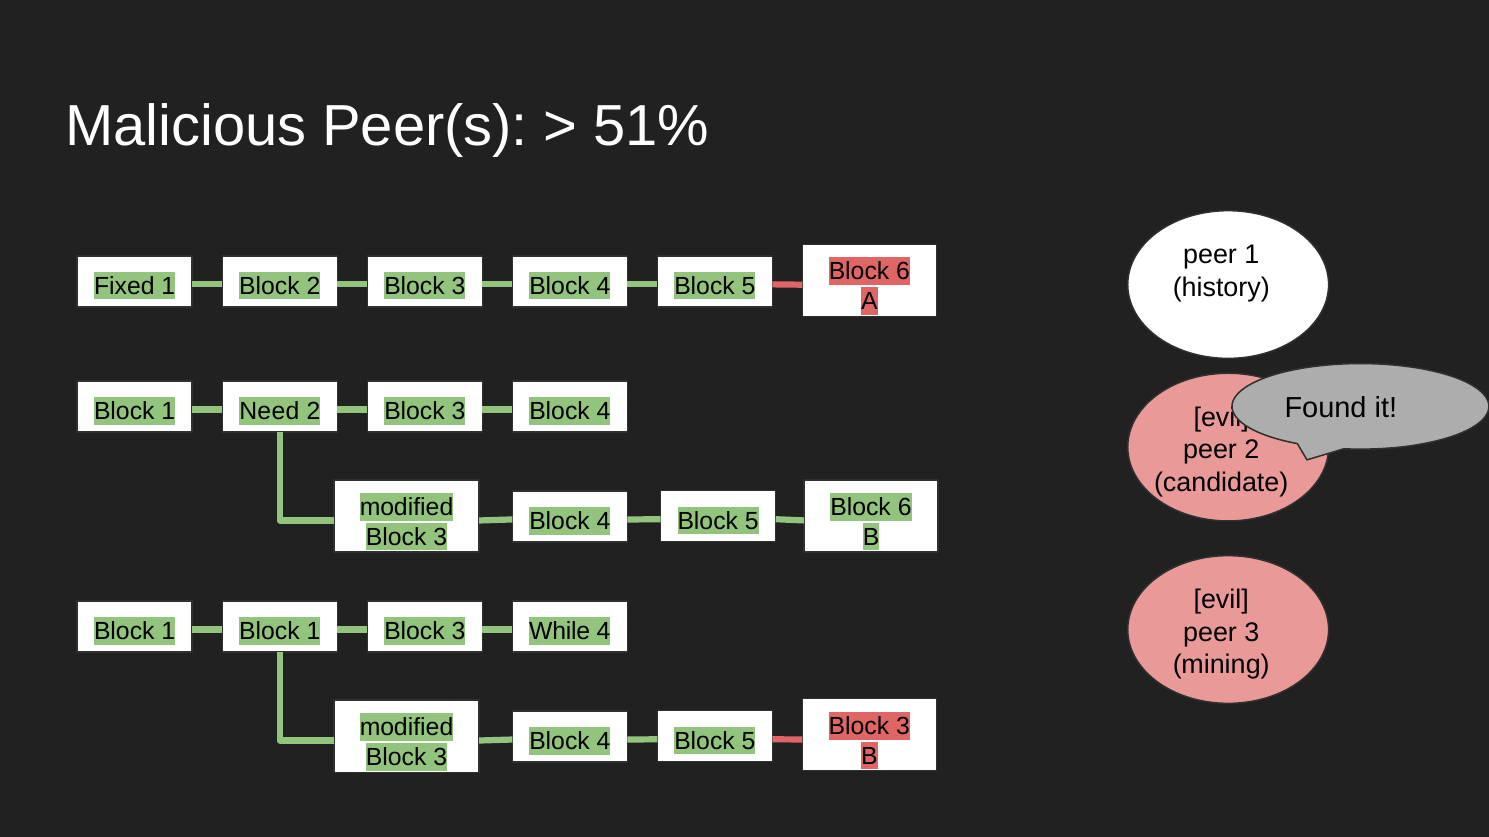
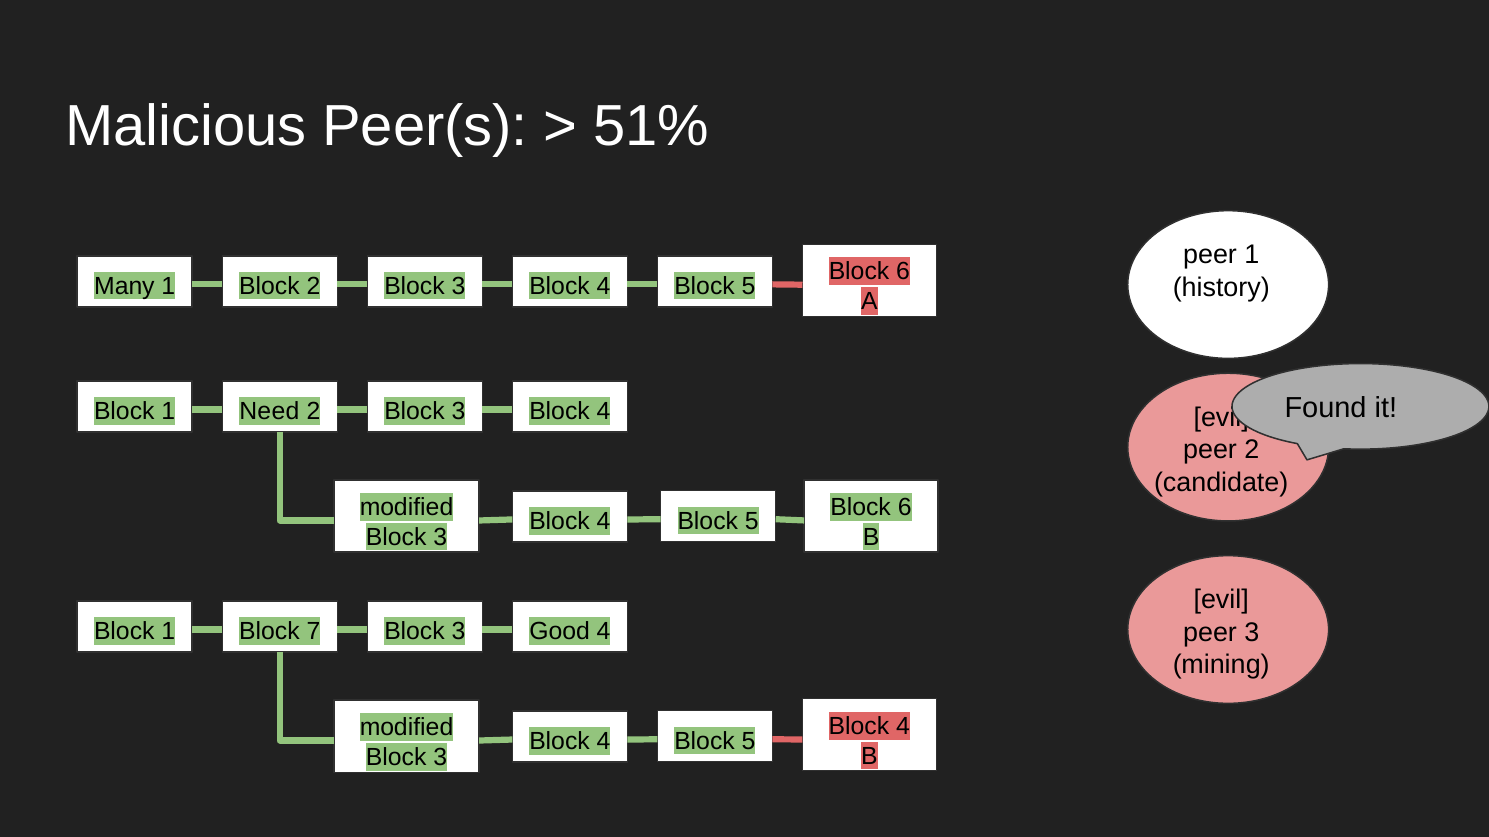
Fixed: Fixed -> Many (124, 286)
1 Block 1: 1 -> 7 (313, 632)
While: While -> Good (560, 632)
3: 3 -> 4 (903, 727)
